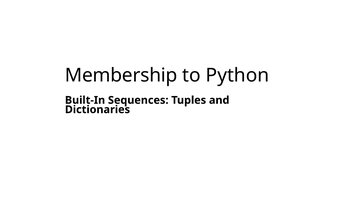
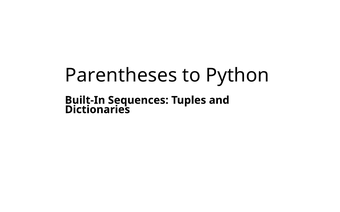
Membership: Membership -> Parentheses (121, 76)
